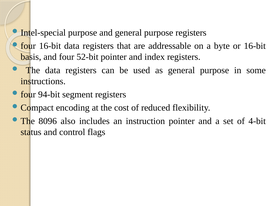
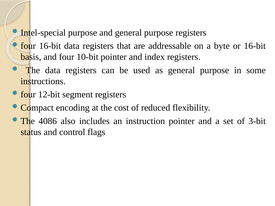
52-bit: 52-bit -> 10-bit (87, 57)
94-bit: 94-bit -> 12-bit (49, 95)
8096: 8096 -> 4086 (48, 121)
4-bit: 4-bit -> 3-bit (257, 121)
